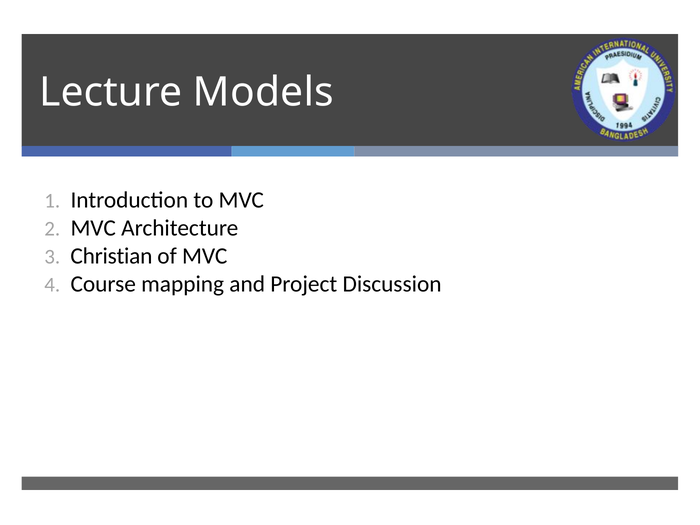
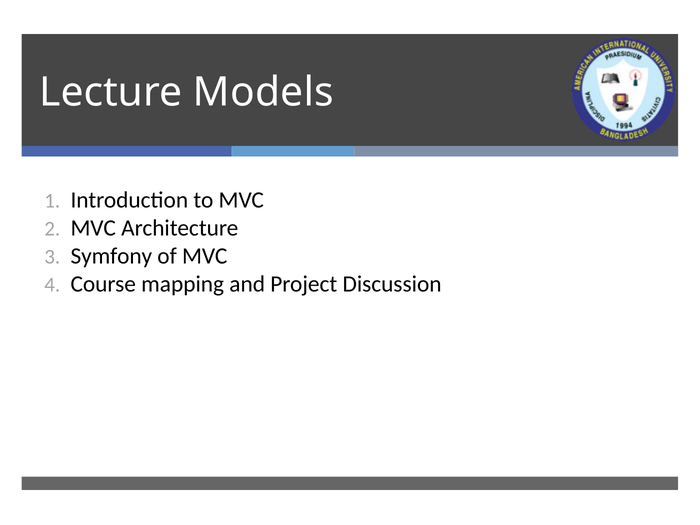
Christian: Christian -> Symfony (111, 256)
